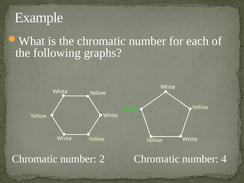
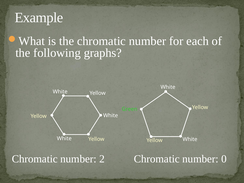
4: 4 -> 0 (224, 159)
